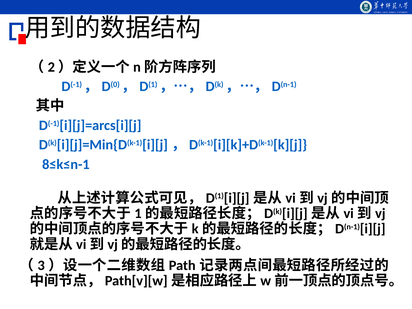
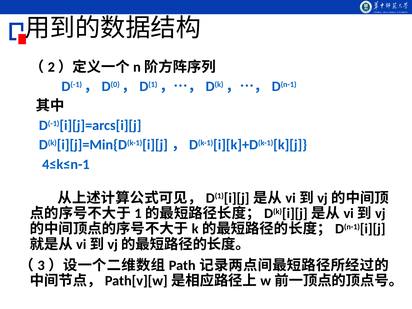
8≤k≤n-1: 8≤k≤n-1 -> 4≤k≤n-1 (66, 164)
